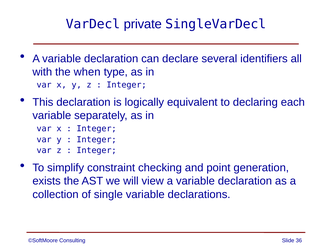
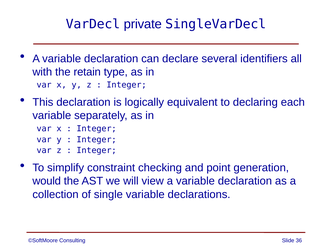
when: when -> retain (87, 72)
exists: exists -> would (47, 181)
